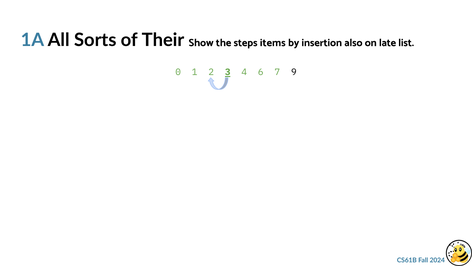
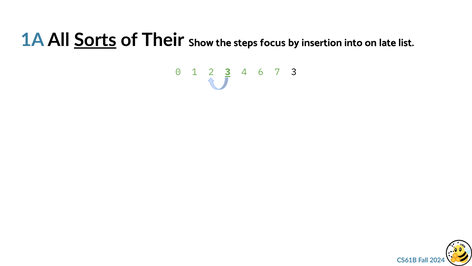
Sorts underline: none -> present (95, 40)
items: items -> focus (273, 43)
also: also -> into (353, 43)
7 9: 9 -> 3 (294, 72)
